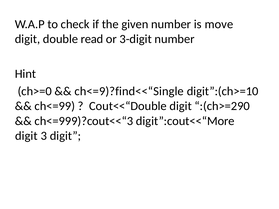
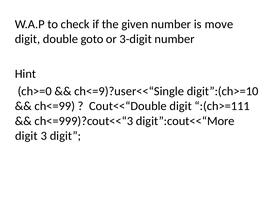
read: read -> goto (92, 39)
ch<=9)?find<<“Single: ch<=9)?find<<“Single -> ch<=9)?user<<“Single (129, 91)
:(ch>=290: :(ch>=290 -> :(ch>=111 (222, 106)
